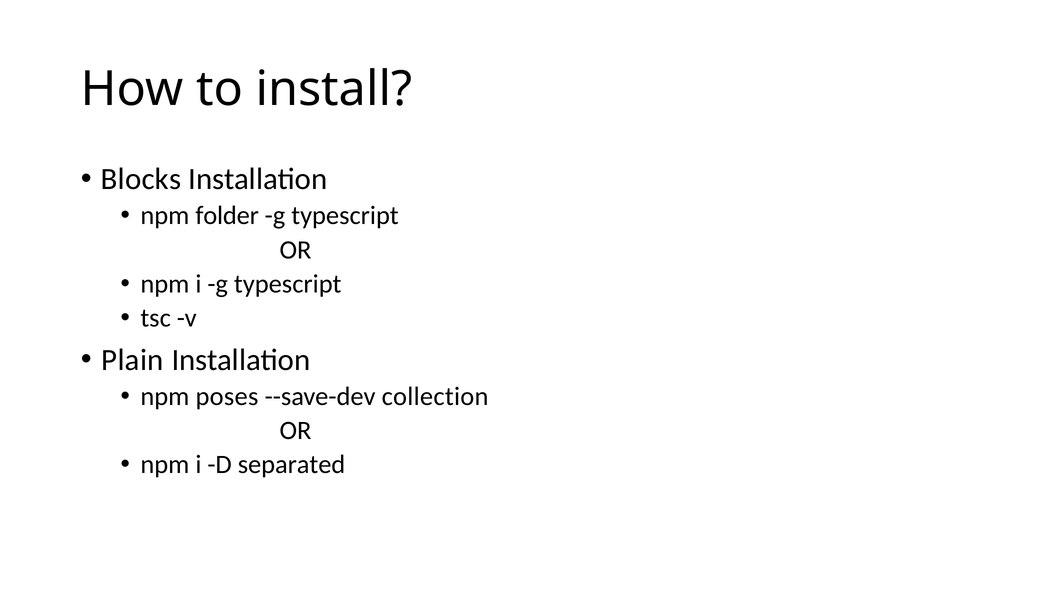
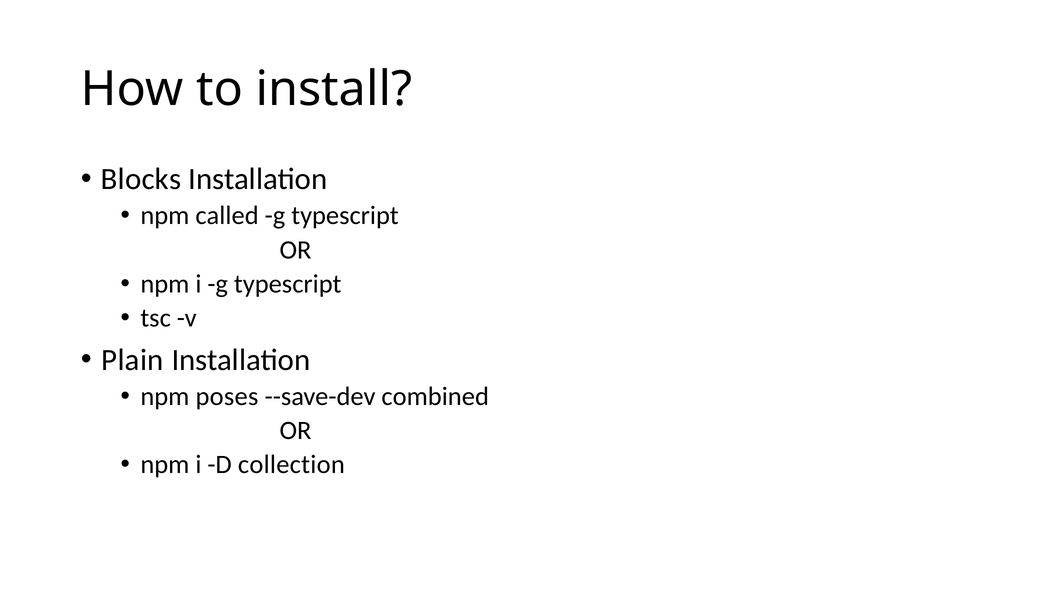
folder: folder -> called (227, 216)
collection: collection -> combined (435, 397)
separated: separated -> collection (291, 465)
